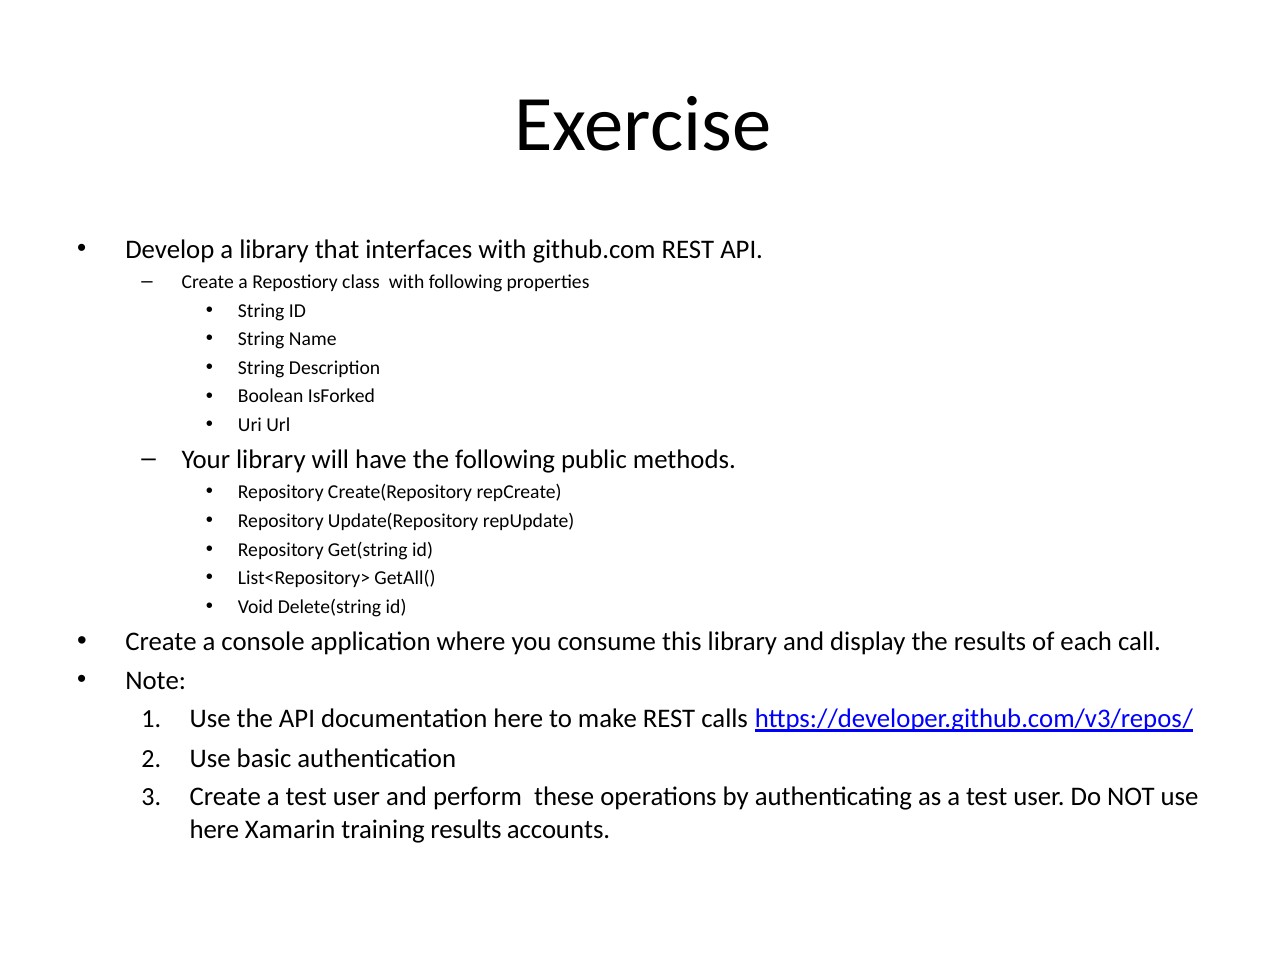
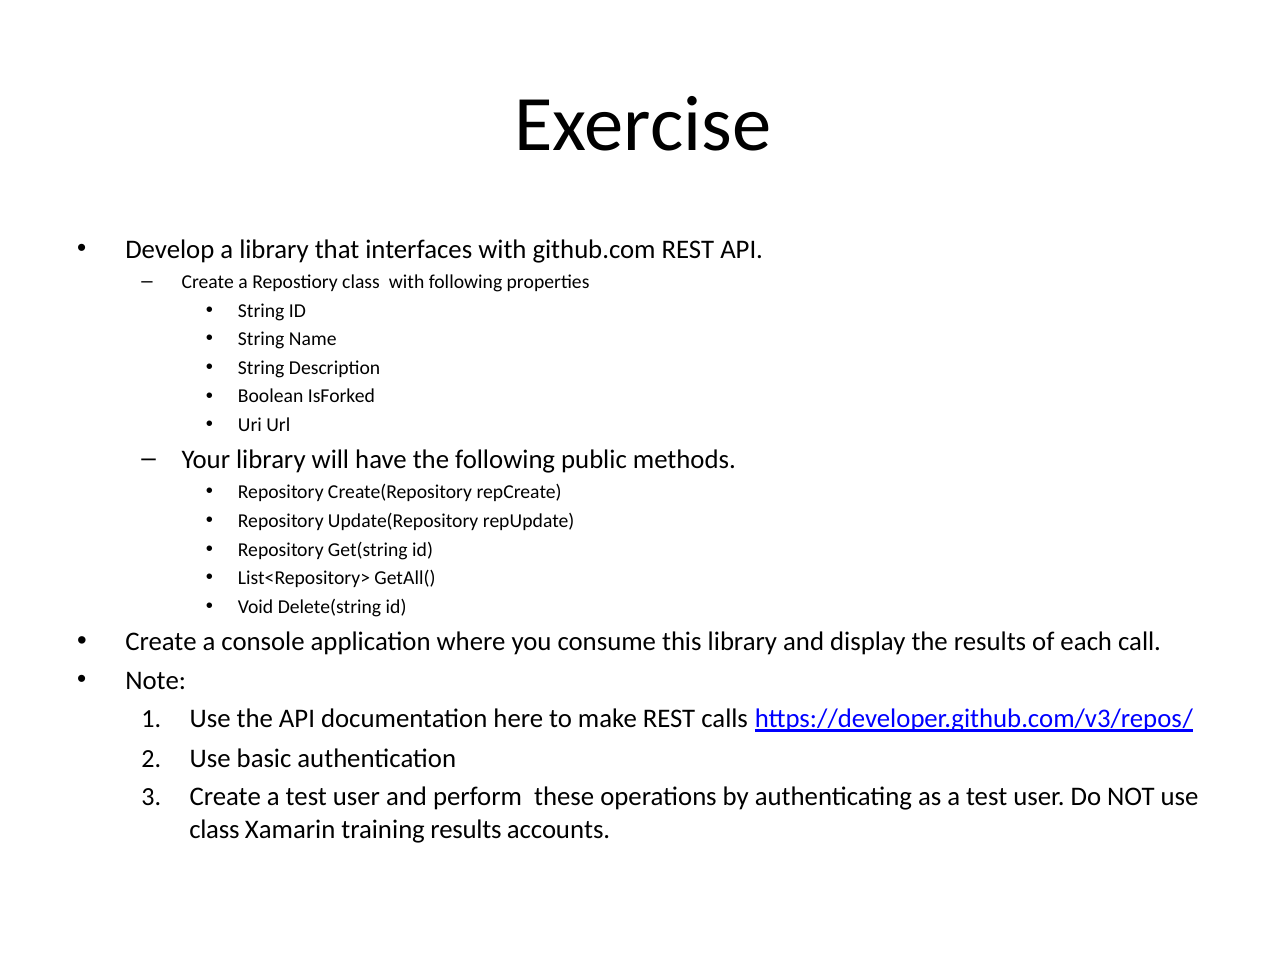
here: here -> class (214, 829)
